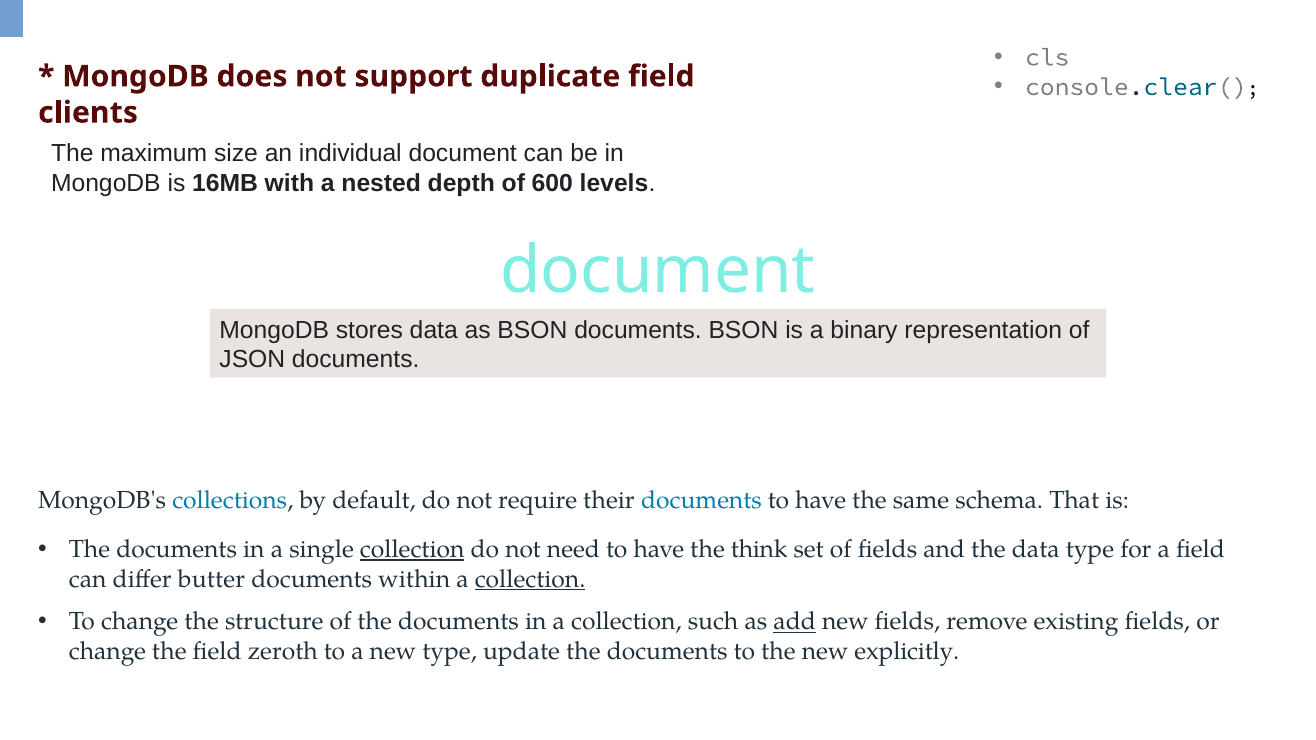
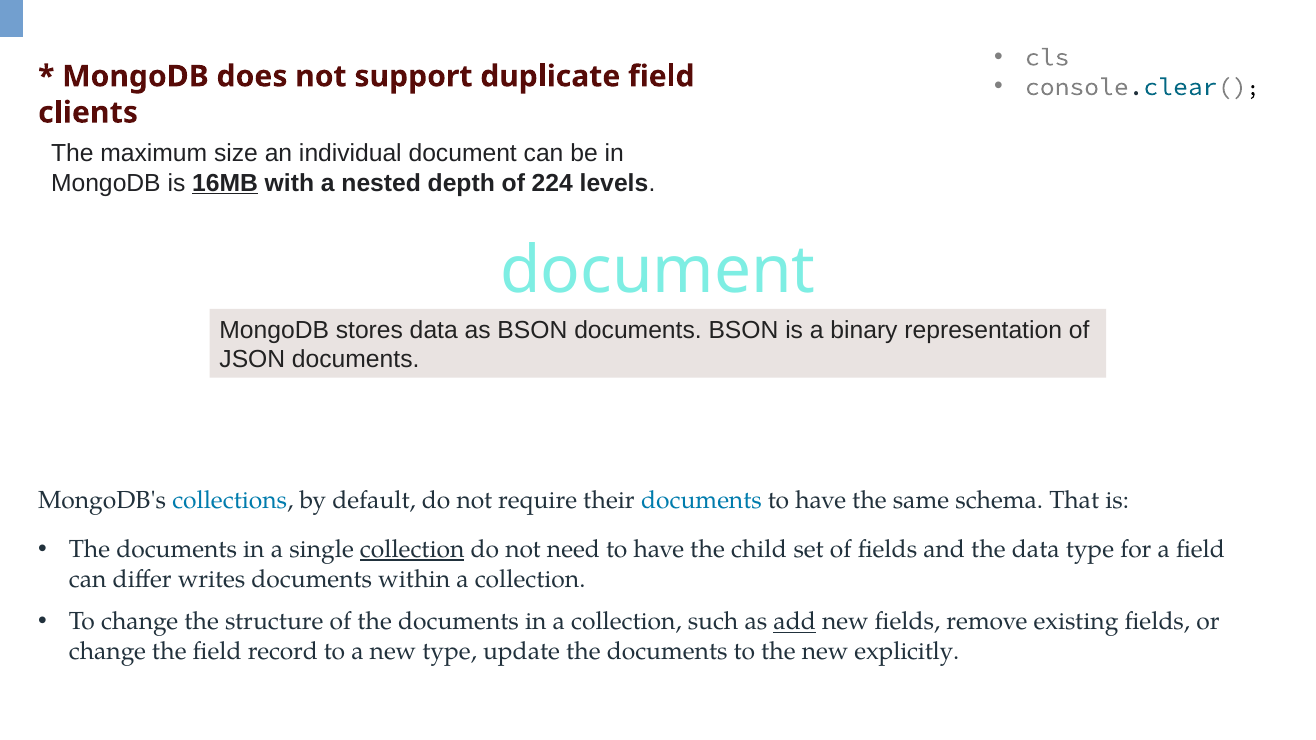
16MB underline: none -> present (225, 183)
600: 600 -> 224 (552, 183)
think: think -> child (759, 550)
butter: butter -> writes (212, 579)
collection underline: present -> none (530, 579)
zeroth: zeroth -> record (283, 652)
